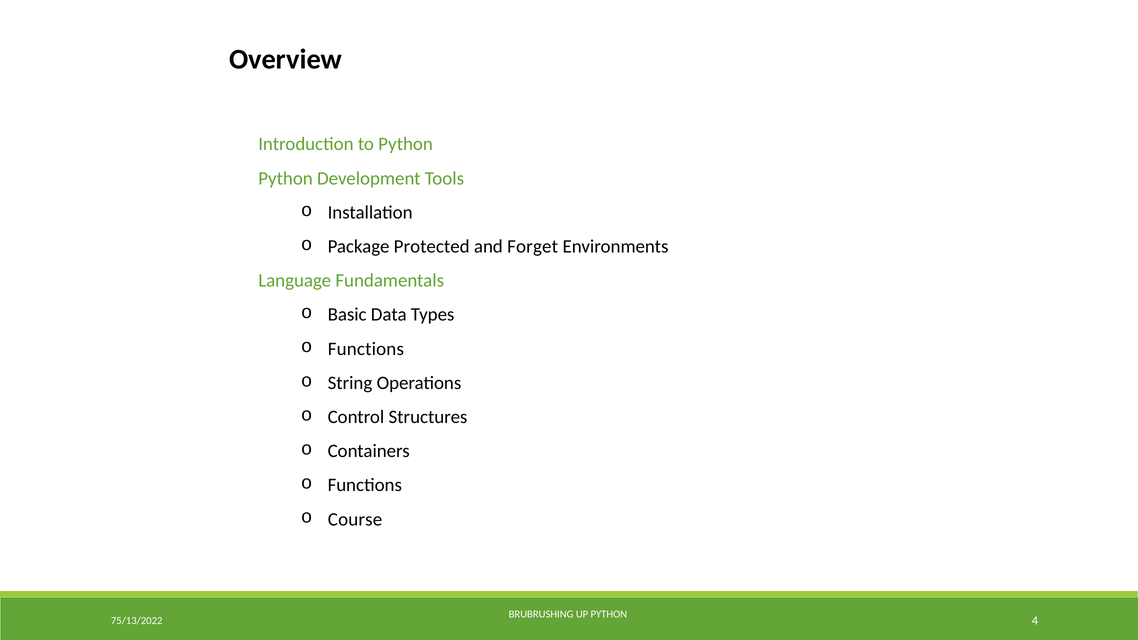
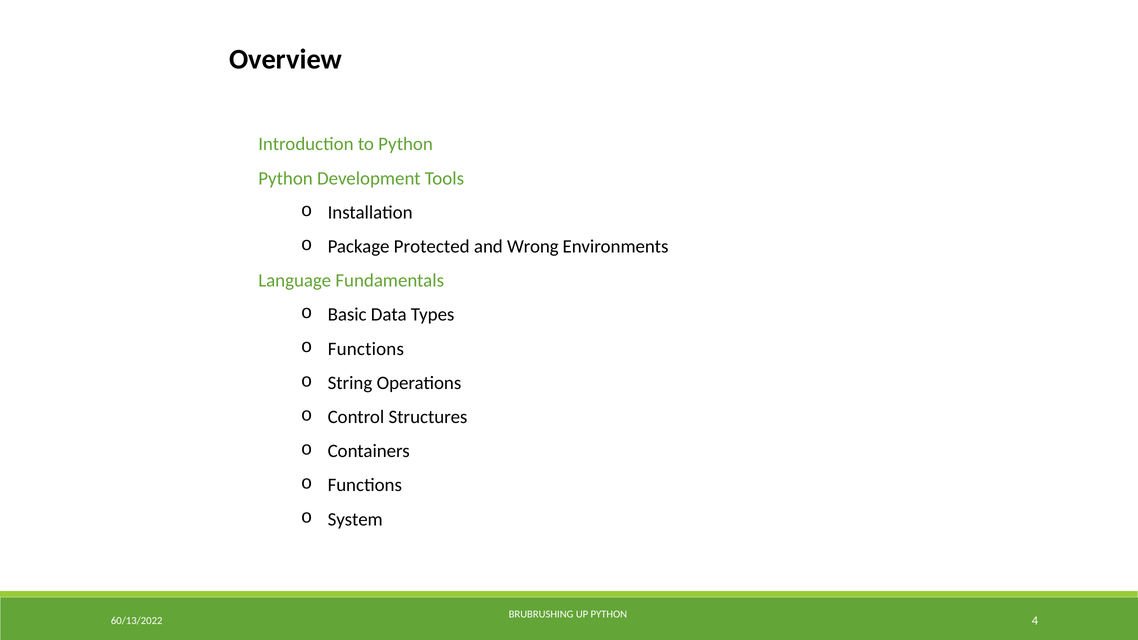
Forget: Forget -> Wrong (533, 247)
Course: Course -> System (355, 519)
75/13/2022: 75/13/2022 -> 60/13/2022 (137, 621)
